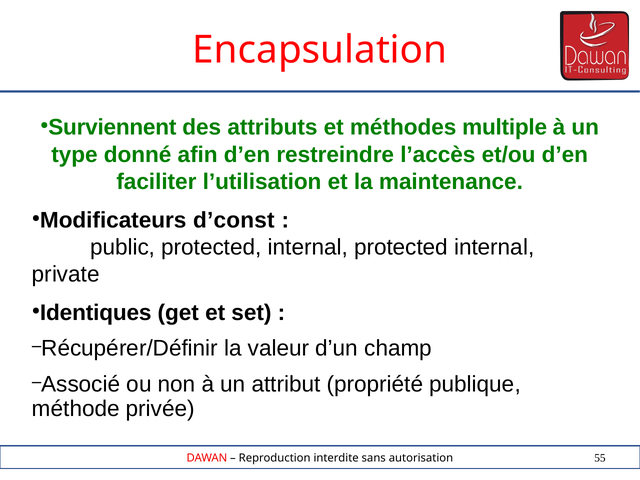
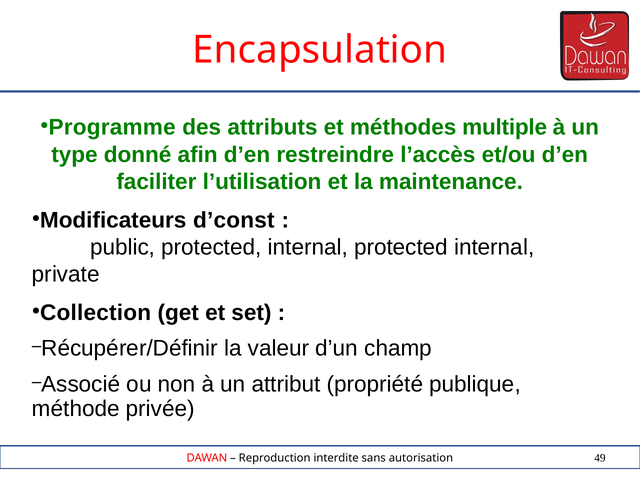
Surviennent: Surviennent -> Programme (112, 127)
Identiques: Identiques -> Collection (96, 313)
55: 55 -> 49 (600, 458)
